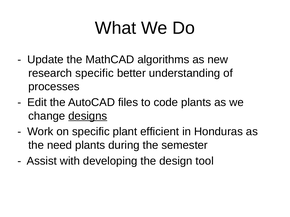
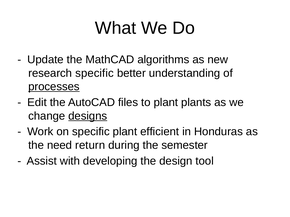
processes underline: none -> present (54, 87)
to code: code -> plant (166, 103)
need plants: plants -> return (90, 146)
